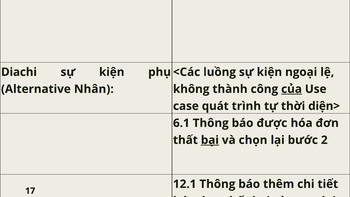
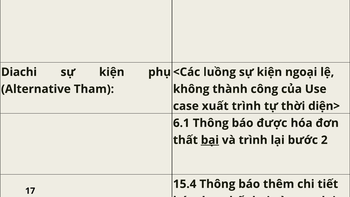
Alternative Nhân: Nhân -> Tham (94, 89)
của underline: present -> none (292, 89)
quát: quát -> xuất (215, 106)
và chọn: chọn -> trình (253, 140)
12.1: 12.1 -> 15.4 (185, 184)
